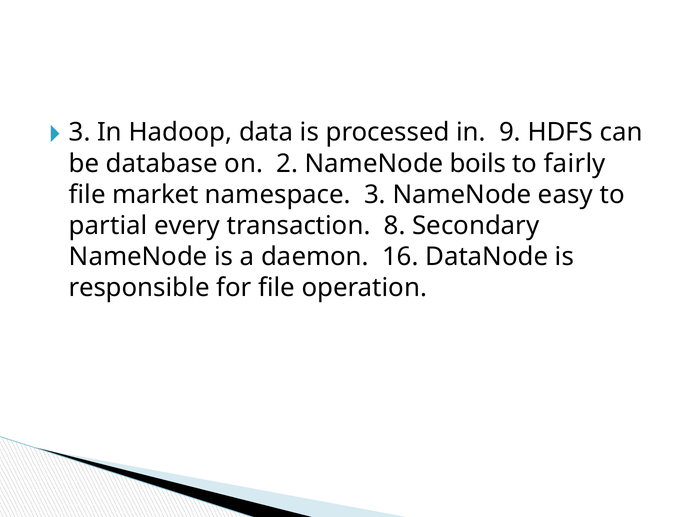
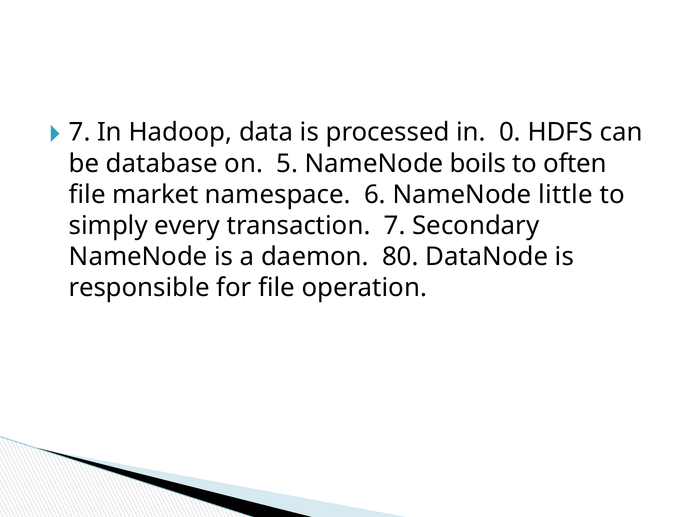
3: 3 -> 7 (80, 132)
9: 9 -> 0 (510, 132)
2: 2 -> 5 (287, 163)
fairly: fairly -> often (575, 163)
namespace 3: 3 -> 6 (375, 194)
easy: easy -> little (565, 194)
partial: partial -> simply (108, 225)
transaction 8: 8 -> 7 (395, 225)
16: 16 -> 80 (400, 257)
